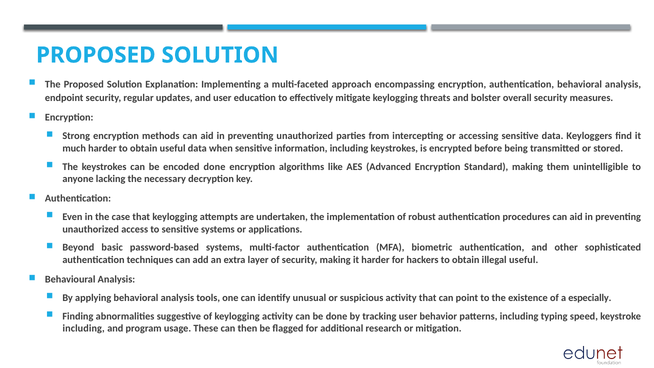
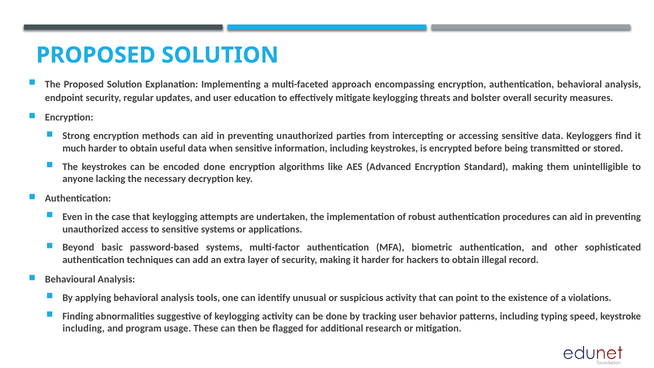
illegal useful: useful -> record (524, 260)
especially: especially -> violations (590, 298)
